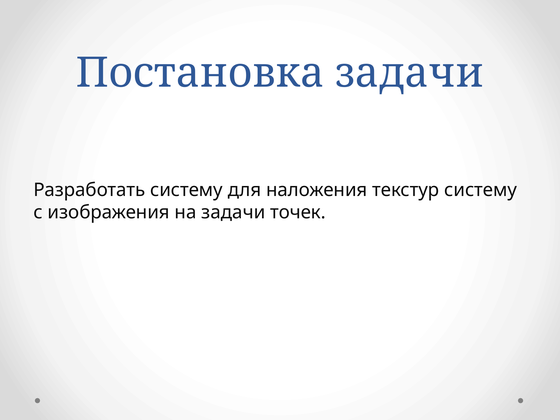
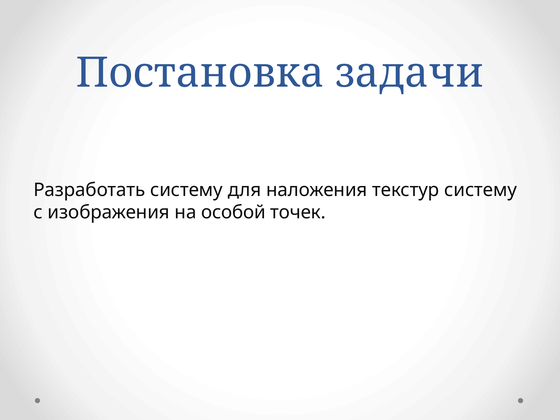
на задачи: задачи -> особой (233, 212)
